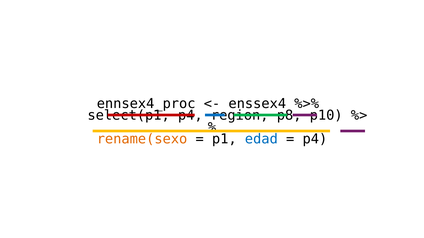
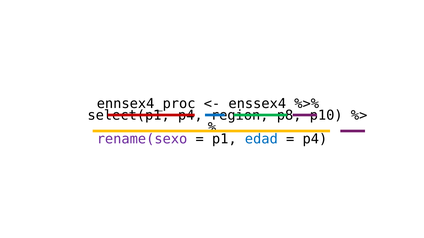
rename(sexo colour: orange -> purple (142, 139)
